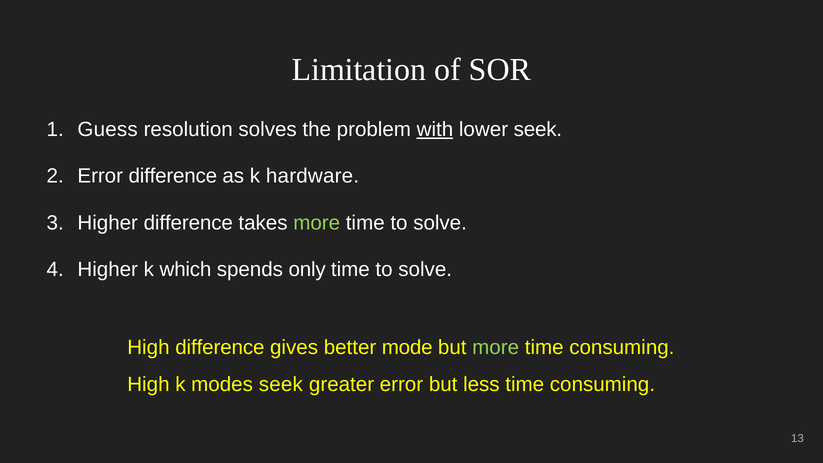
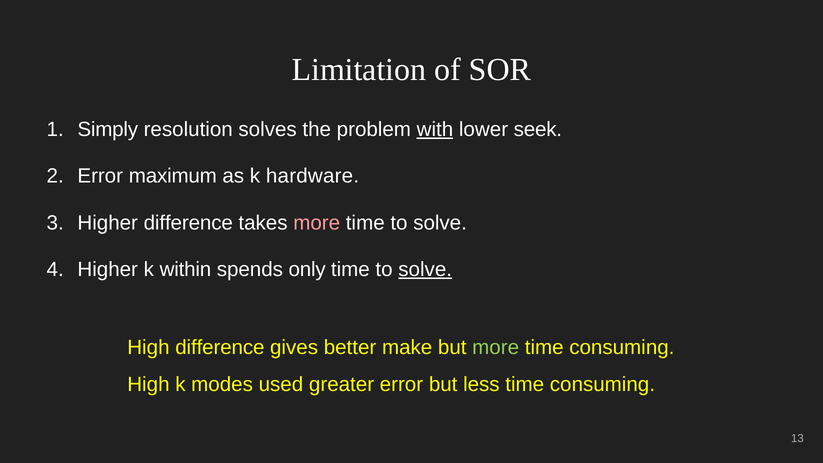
Guess: Guess -> Simply (108, 129)
Error difference: difference -> maximum (173, 176)
more colour: light green -> pink (317, 223)
which: which -> within (185, 269)
solve underline: none -> present (425, 269)
mode: mode -> make (407, 348)
modes seek: seek -> used (281, 385)
